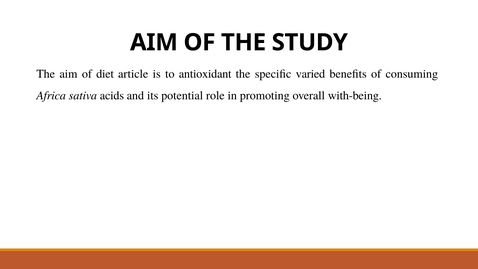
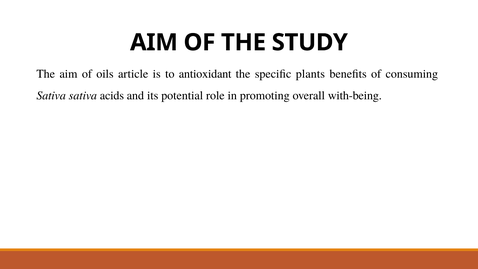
diet: diet -> oils (105, 74)
varied: varied -> plants (310, 74)
Africa: Africa -> Sativa (51, 95)
